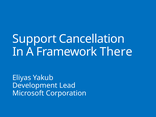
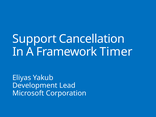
There: There -> Timer (116, 52)
